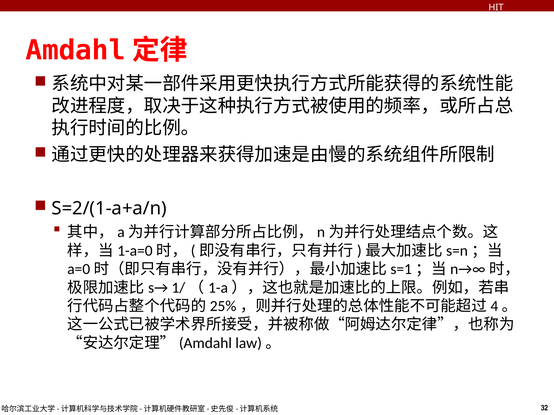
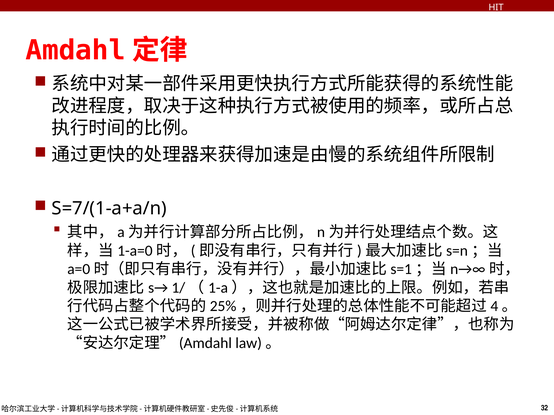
S=2/(1-a+a/n: S=2/(1-a+a/n -> S=7/(1-a+a/n (109, 209)
